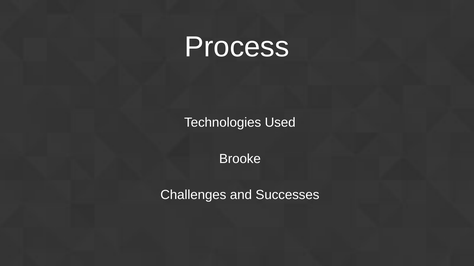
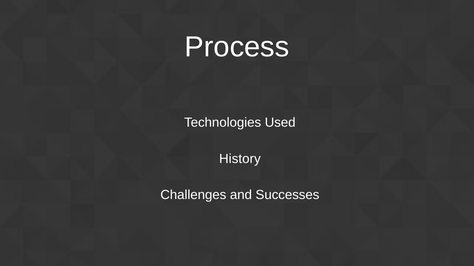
Brooke: Brooke -> History (240, 159)
